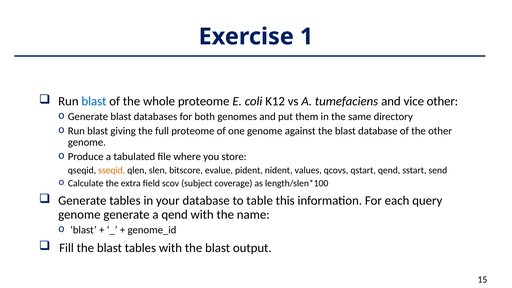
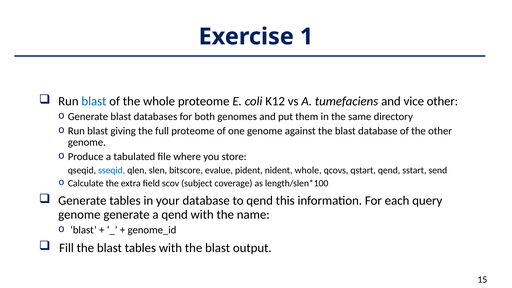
sseqid colour: orange -> blue (112, 170)
nident values: values -> whole (308, 170)
to table: table -> qend (260, 201)
